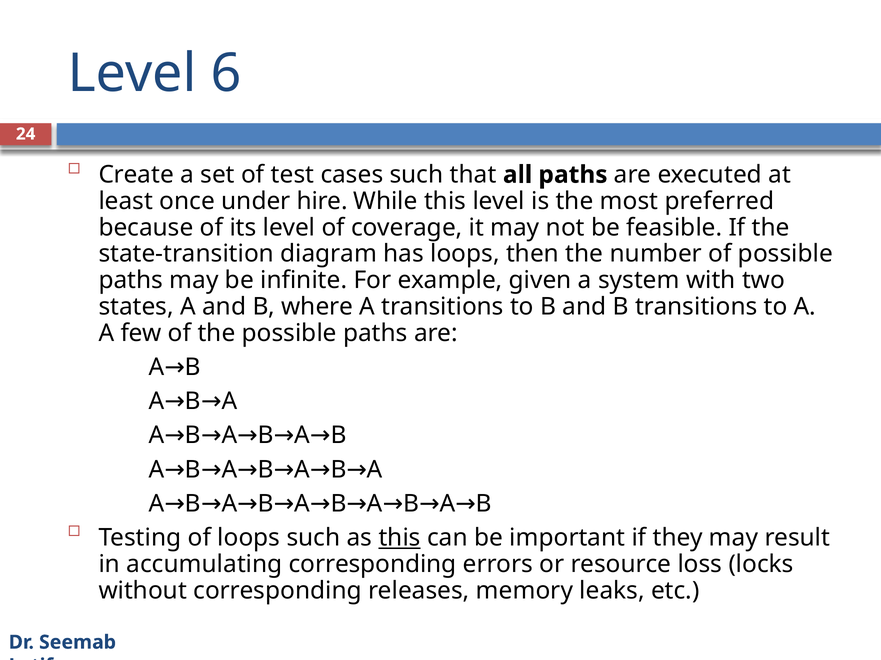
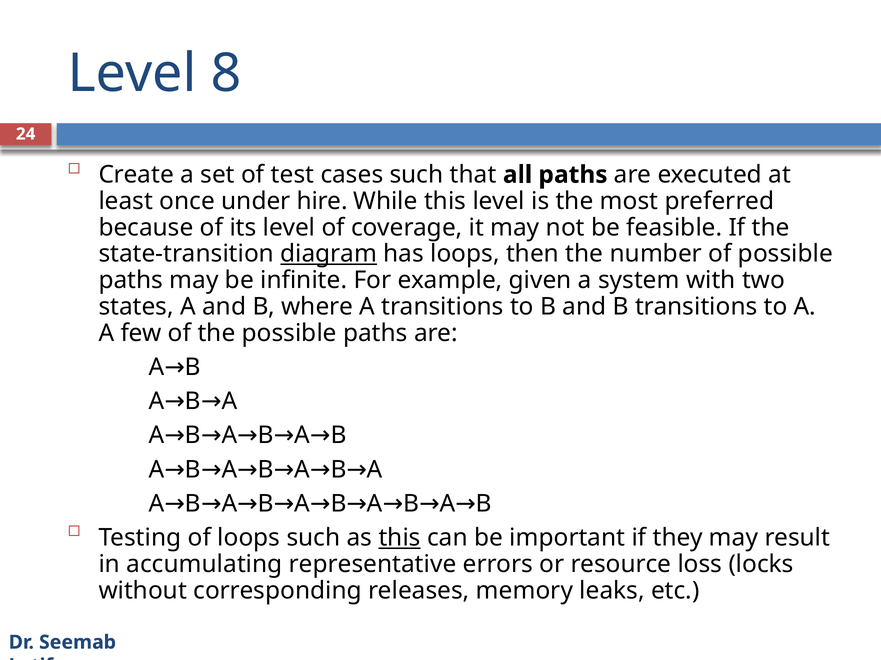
6: 6 -> 8 (226, 73)
diagram underline: none -> present (329, 254)
accumulating corresponding: corresponding -> representative (373, 565)
